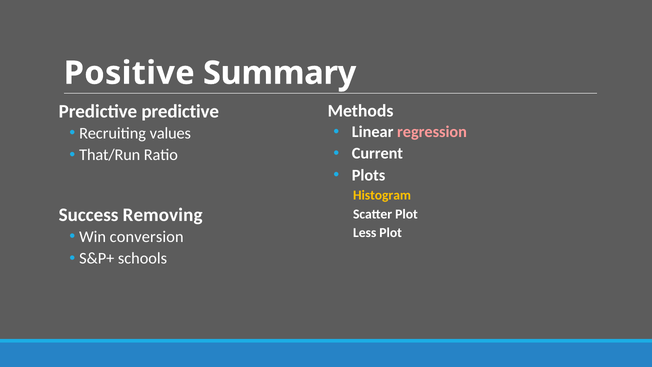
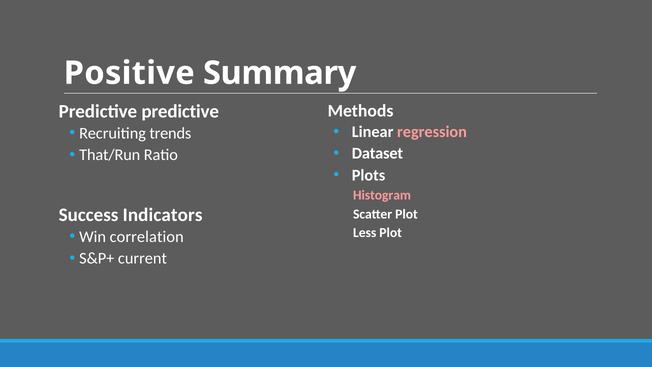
values: values -> trends (170, 133)
Current: Current -> Dataset (377, 153)
Histogram colour: yellow -> pink (382, 195)
Removing: Removing -> Indicators (163, 215)
conversion: conversion -> correlation (147, 236)
schools: schools -> current (143, 258)
